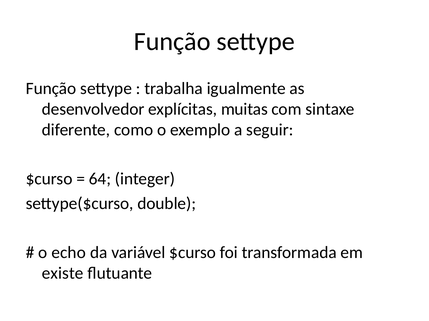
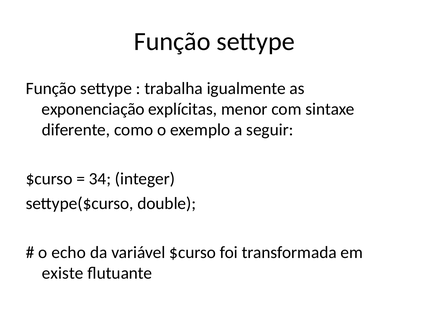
desenvolvedor: desenvolvedor -> exponenciação (93, 110)
muitas: muitas -> menor (244, 110)
64: 64 -> 34 (100, 179)
